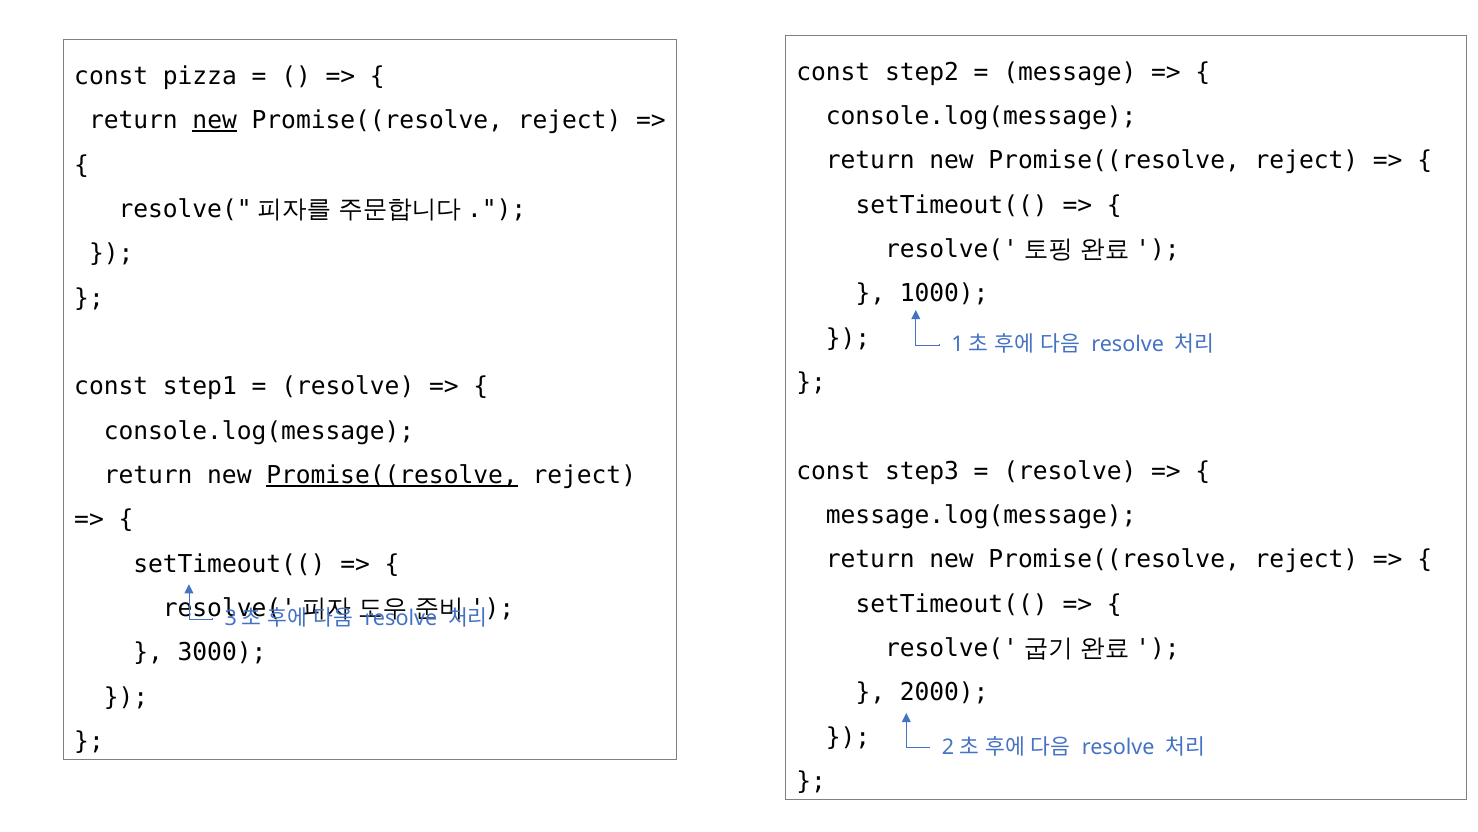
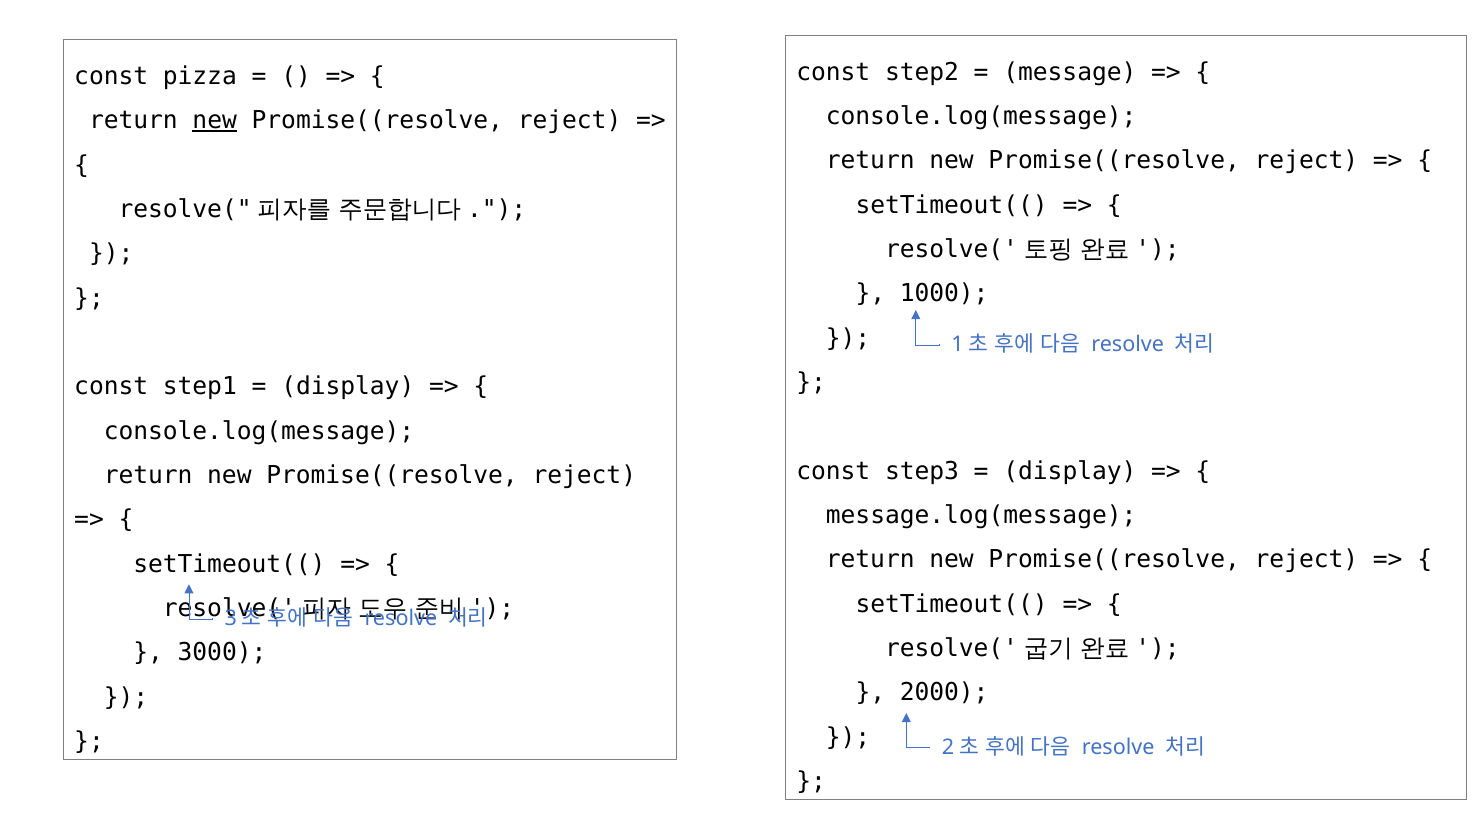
resolve: resolve -> display (348, 386)
resolve: resolve -> display (1070, 471)
Promise((resolve underline: present -> none (392, 475)
